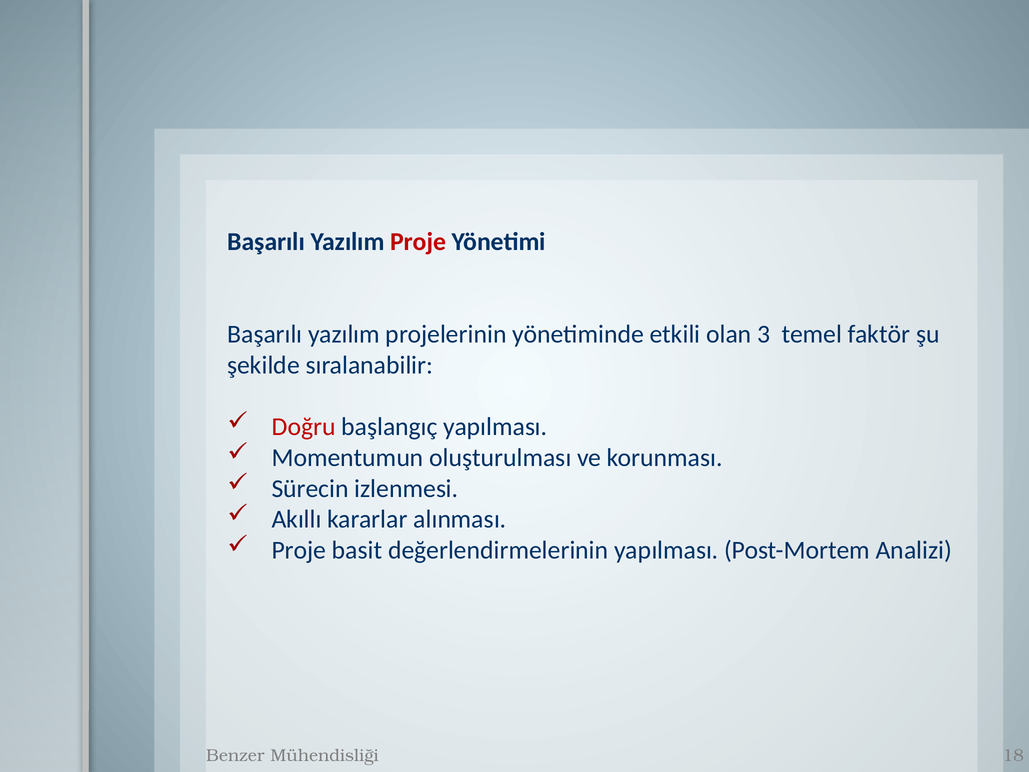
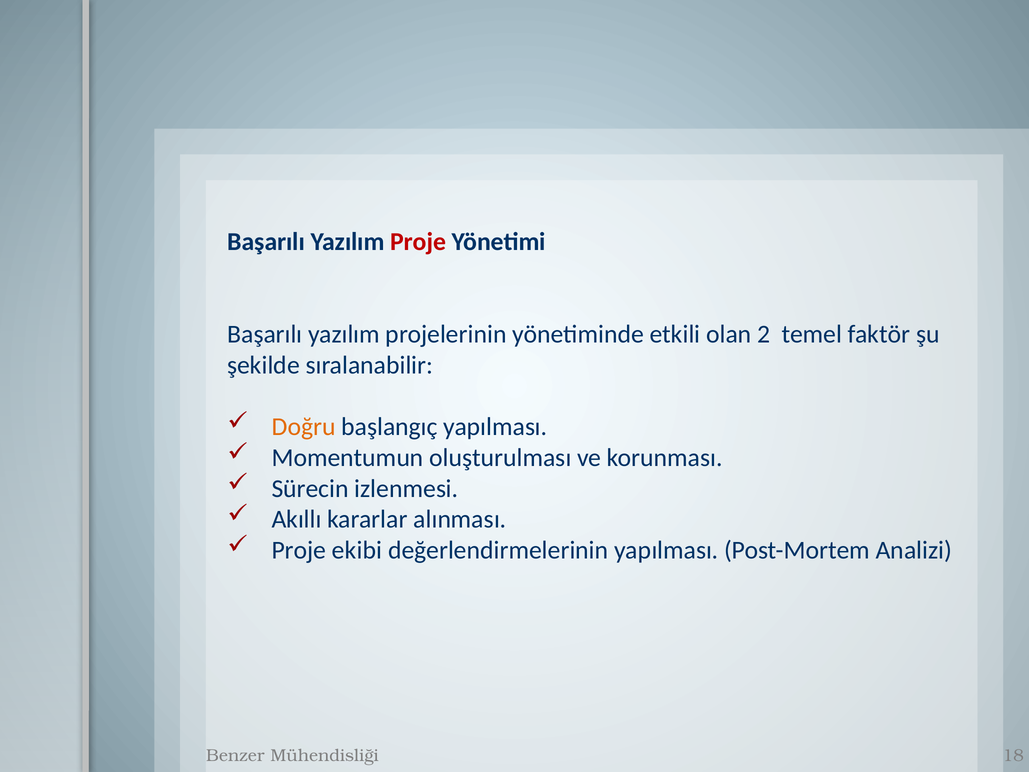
3: 3 -> 2 (764, 334)
Doğru colour: red -> orange (304, 427)
basit: basit -> ekibi (357, 550)
